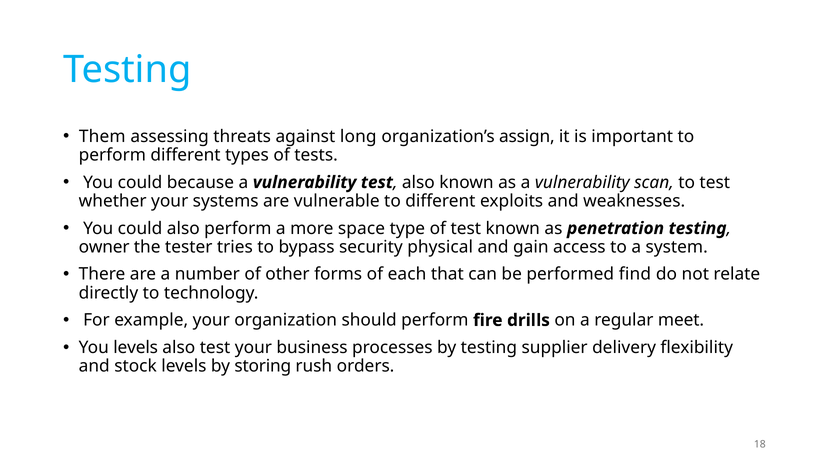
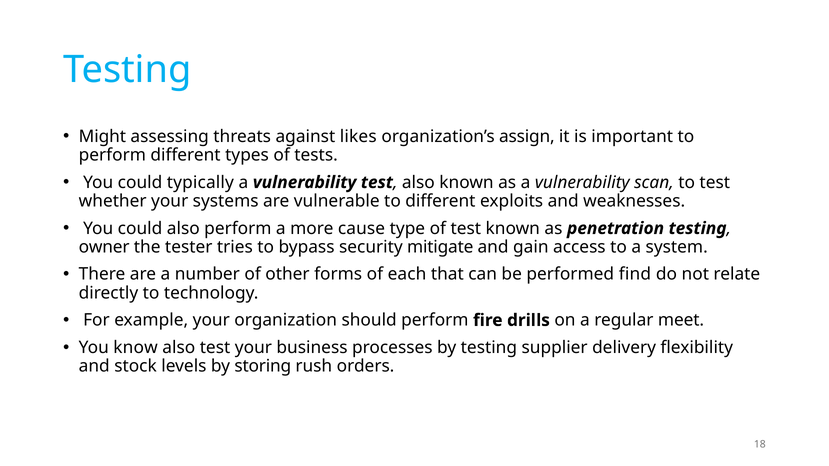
Them: Them -> Might (102, 136)
long: long -> likes (358, 136)
because: because -> typically (200, 182)
space: space -> cause (362, 228)
physical: physical -> mitigate (440, 247)
You levels: levels -> know (135, 348)
